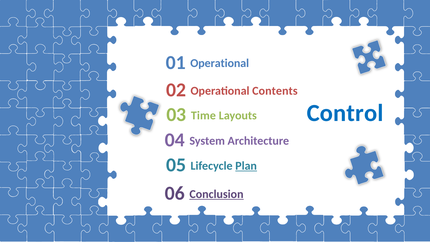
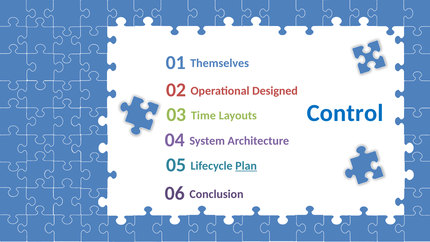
Operational: Operational -> Themselves (220, 63)
Contents: Contents -> Designed (275, 91)
Conclusion underline: present -> none (216, 194)
